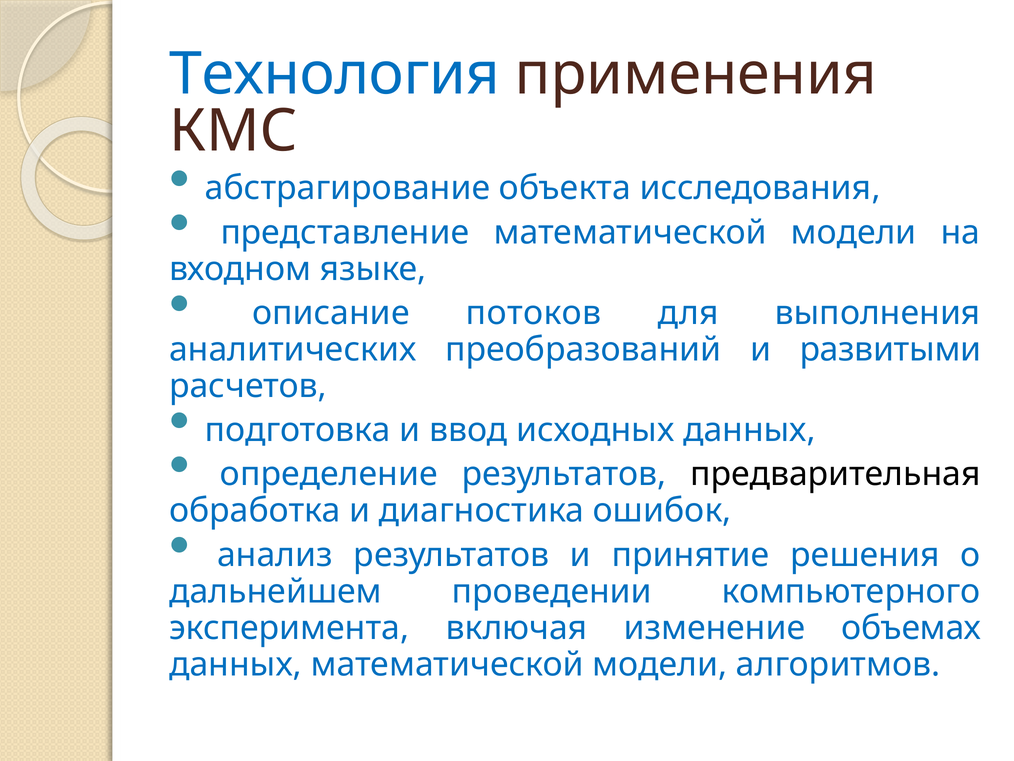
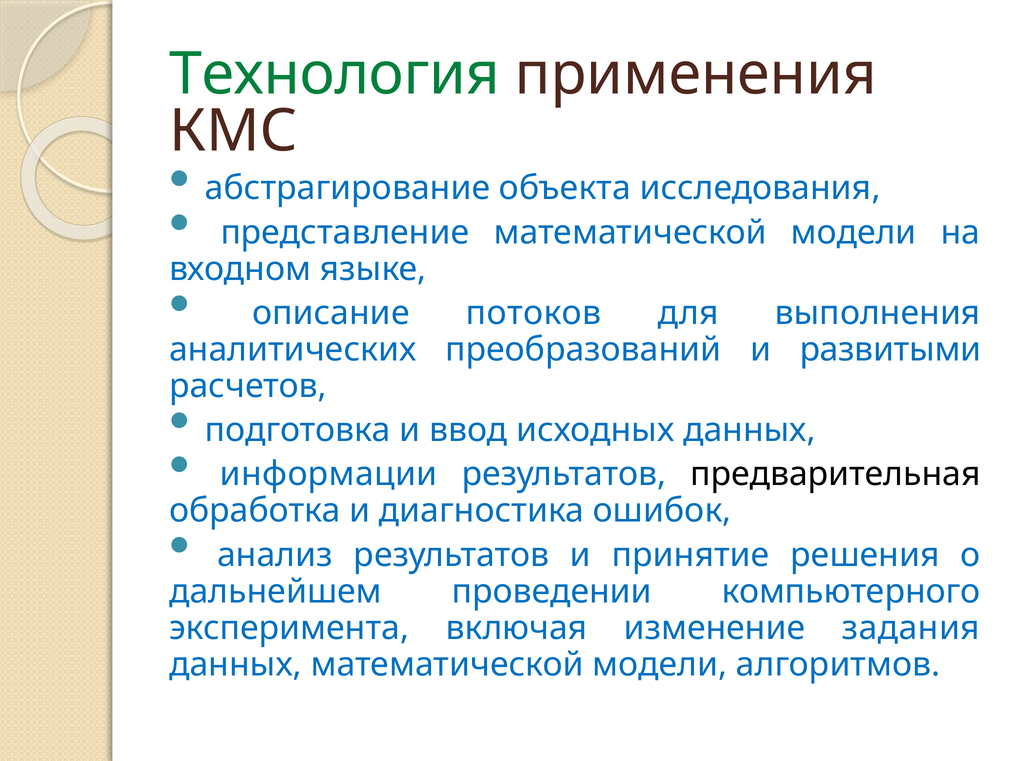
Технология colour: blue -> green (334, 74)
определение: определение -> информации (329, 474)
объемах: объемах -> задания (911, 628)
